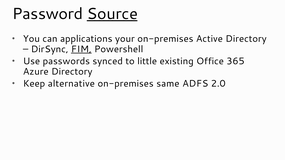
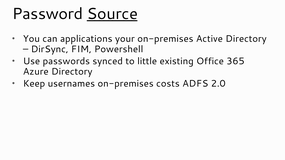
FIM underline: present -> none (81, 49)
alternative: alternative -> usernames (71, 84)
same: same -> costs (168, 84)
